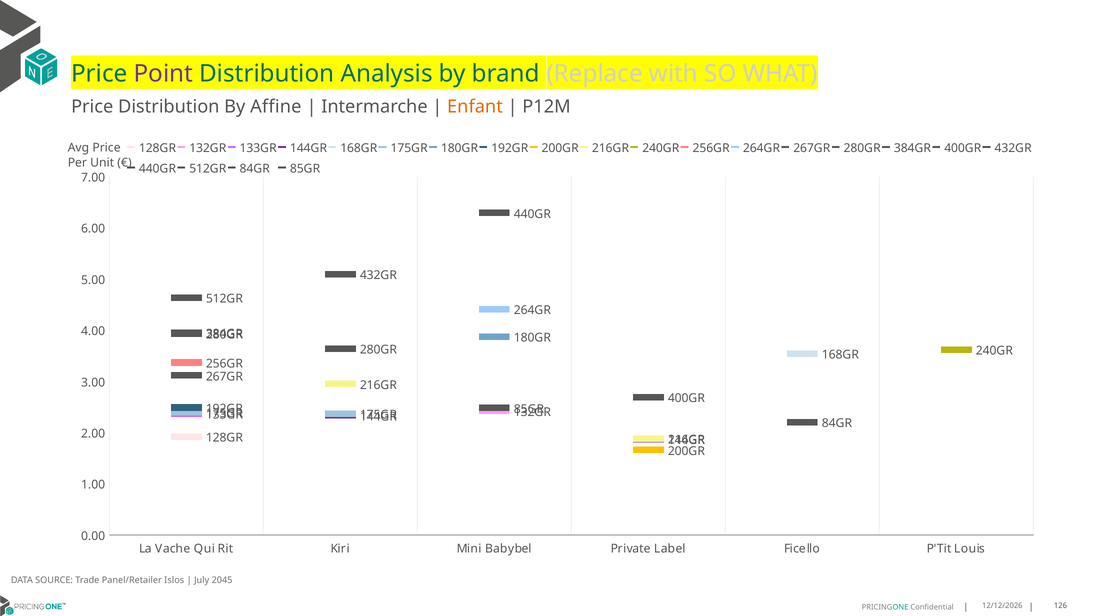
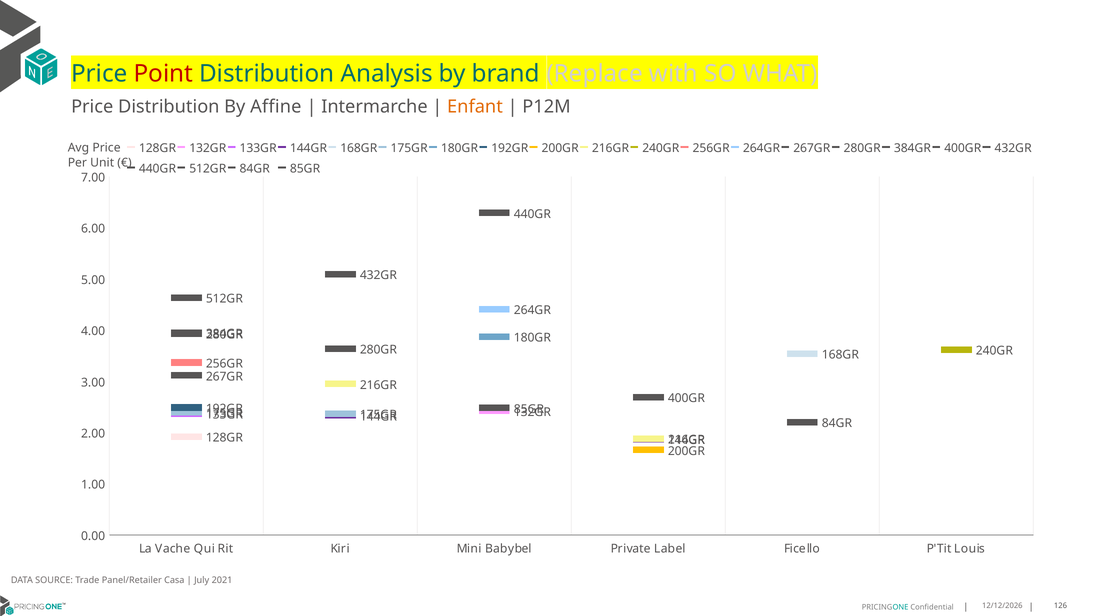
Point colour: purple -> red (163, 74)
Islos: Islos -> Casa (174, 580)
2045: 2045 -> 2021 (222, 580)
